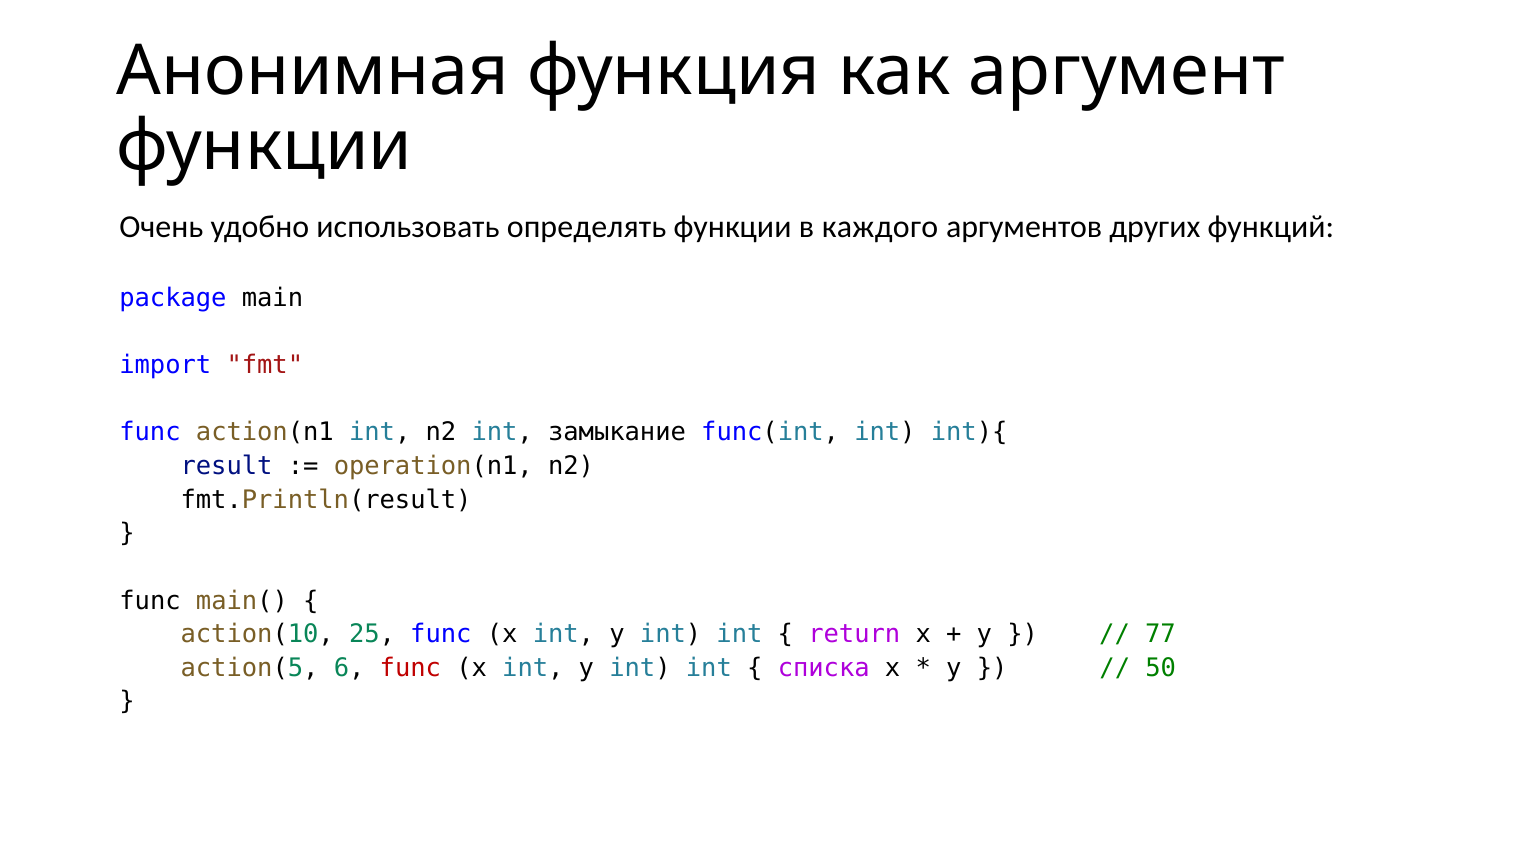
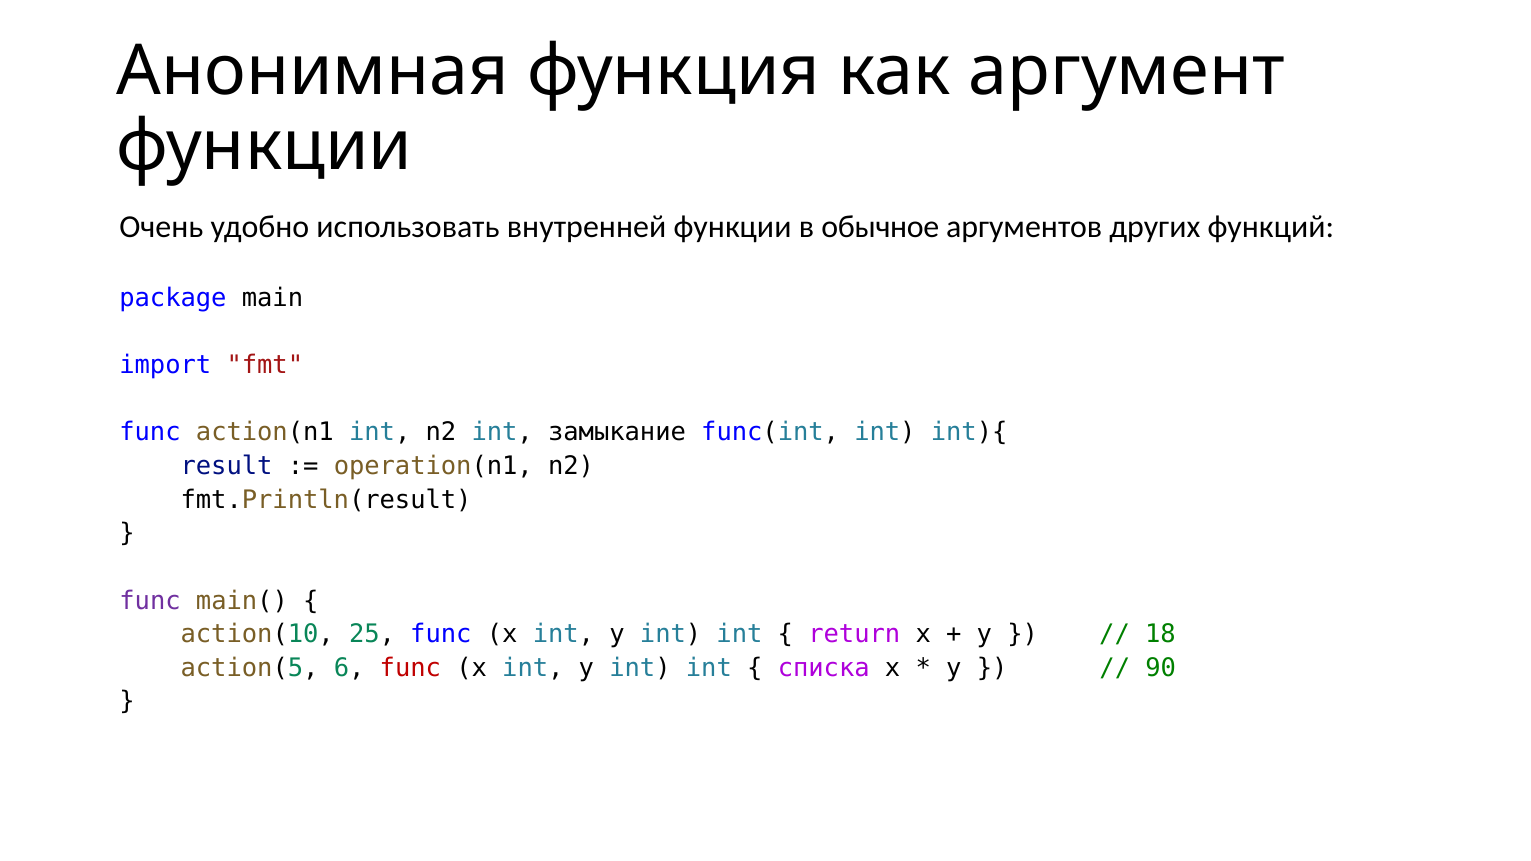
определять: определять -> внутренней (587, 227)
каждого: каждого -> обычное (880, 227)
func colour: black -> purple (150, 601)
77: 77 -> 18 (1160, 634)
50: 50 -> 90 (1161, 668)
